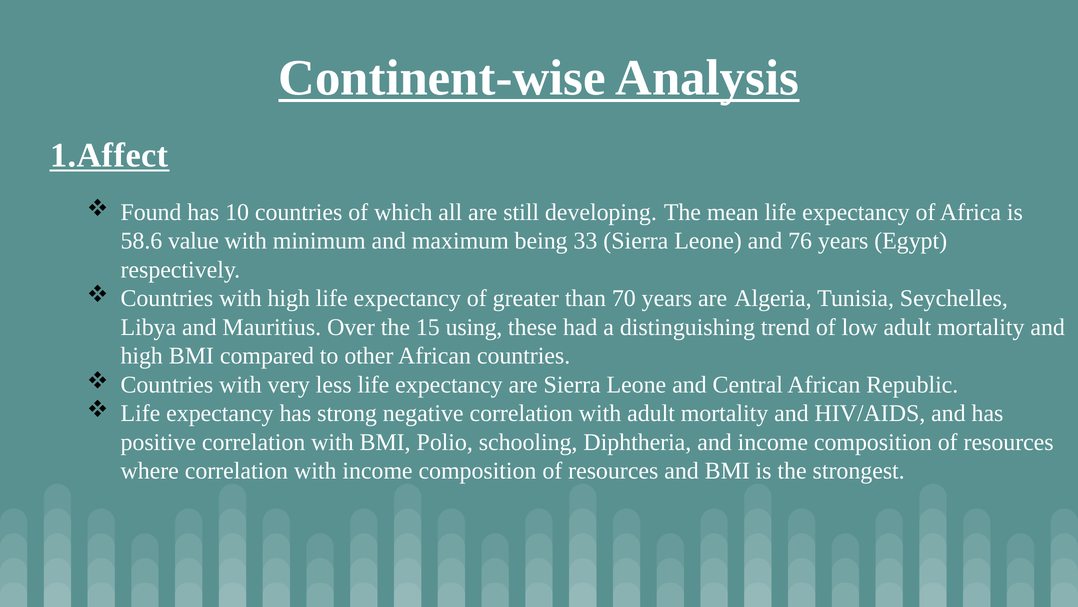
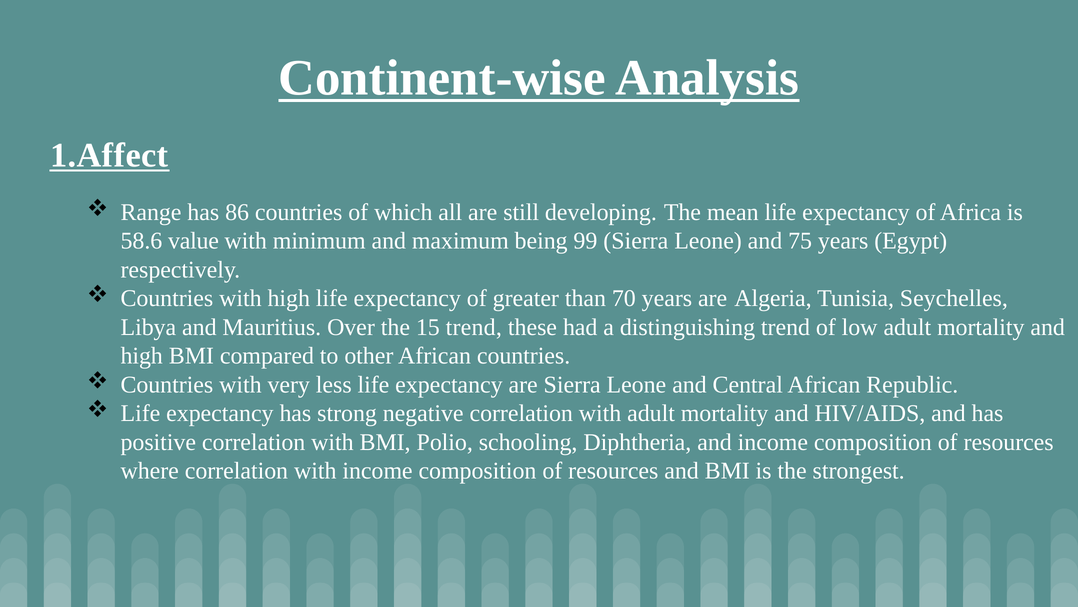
Found: Found -> Range (151, 212)
10: 10 -> 86 (237, 212)
33: 33 -> 99 (585, 241)
76: 76 -> 75 (800, 241)
15 using: using -> trend (474, 327)
